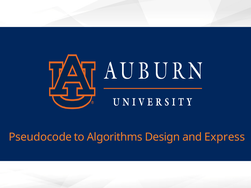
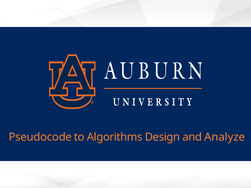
Express: Express -> Analyze (225, 137)
